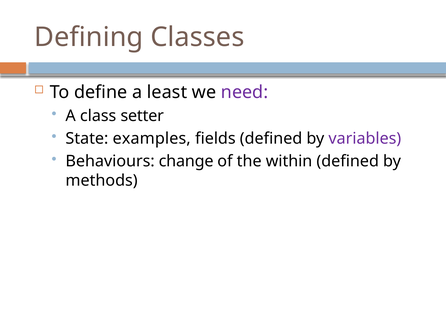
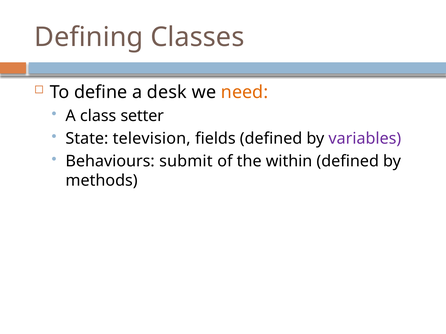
least: least -> desk (167, 92)
need colour: purple -> orange (245, 92)
examples: examples -> television (152, 139)
change: change -> submit (186, 161)
